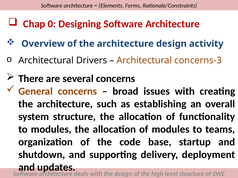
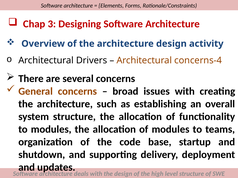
0: 0 -> 3 (52, 24)
concerns-3: concerns-3 -> concerns-4 (198, 60)
